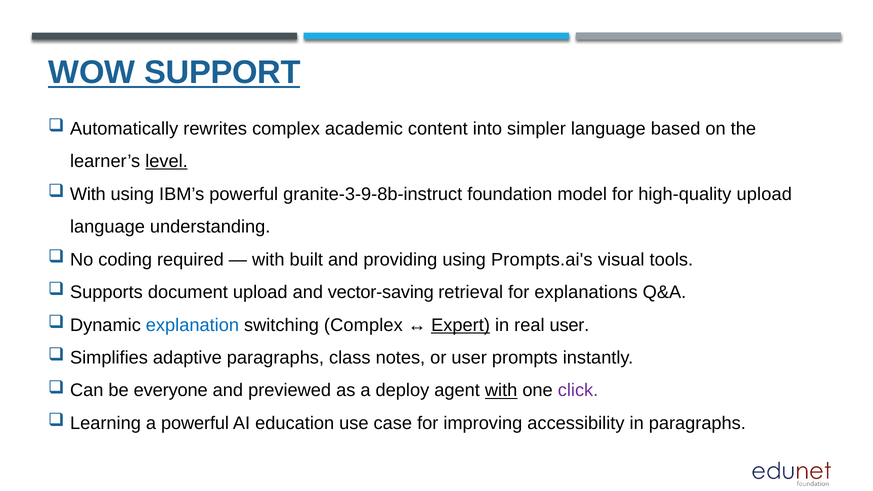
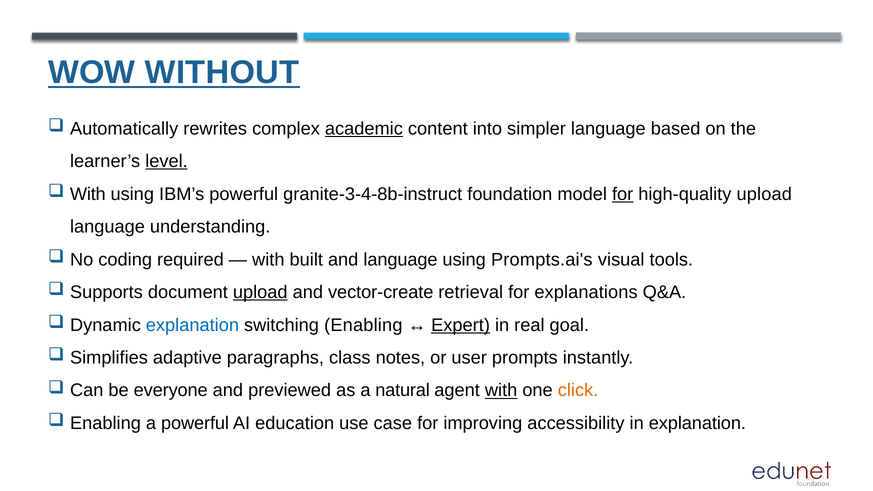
SUPPORT: SUPPORT -> WITHOUT (222, 73)
academic underline: none -> present (364, 129)
granite-3-9-8b-instruct: granite-3-9-8b-instruct -> granite-3-4-8b-instruct (373, 194)
for underline: none -> present (623, 194)
and providing: providing -> language (400, 260)
upload underline: none -> present (260, 292)
vector-saving: vector-saving -> vector-create (381, 292)
switching Complex: Complex -> Enabling (363, 325)
real user: user -> goal (569, 325)
deploy: deploy -> natural (403, 391)
click colour: purple -> orange (578, 391)
Learning: Learning -> Enabling (105, 423)
in paragraphs: paragraphs -> explanation (697, 423)
